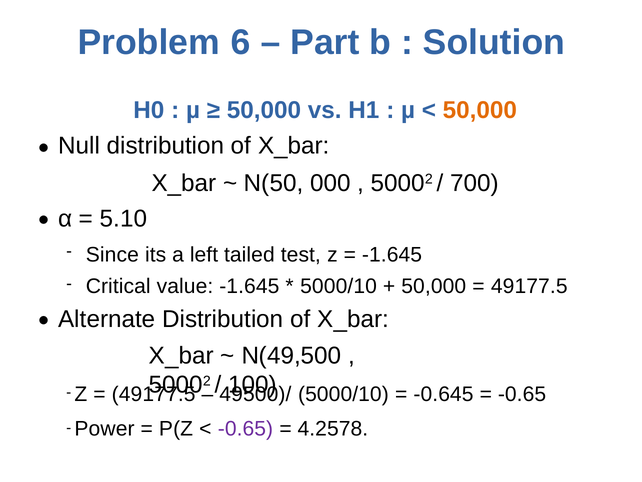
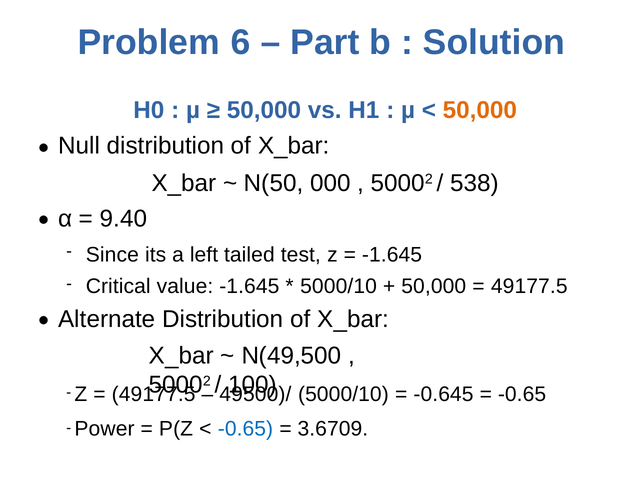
700: 700 -> 538 (474, 183)
5.10: 5.10 -> 9.40 (123, 219)
-0.65 colour: purple -> blue (245, 429)
4.2578: 4.2578 -> 3.6709 (333, 429)
